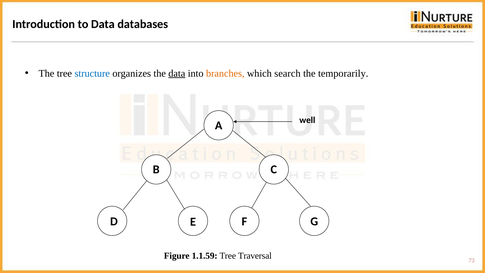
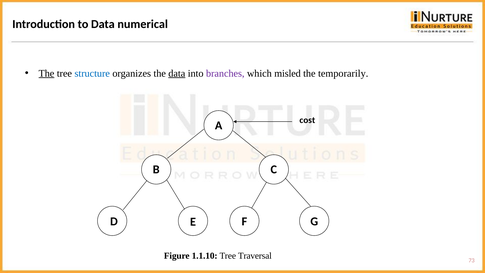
databases: databases -> numerical (143, 24)
The underline: none -> present (46, 73)
branches colour: orange -> purple (225, 73)
search: search -> misled (288, 73)
well: well -> cost (307, 120)
1.1.59: 1.1.59 -> 1.1.10 (205, 256)
